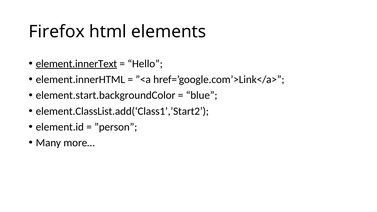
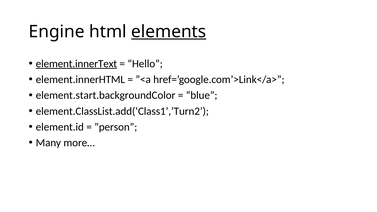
Firefox: Firefox -> Engine (57, 32)
elements underline: none -> present (169, 32)
element.ClassList.add(‘Class1’,’Start2: element.ClassList.add(‘Class1’,’Start2 -> element.ClassList.add(‘Class1’,’Turn2 (122, 111)
